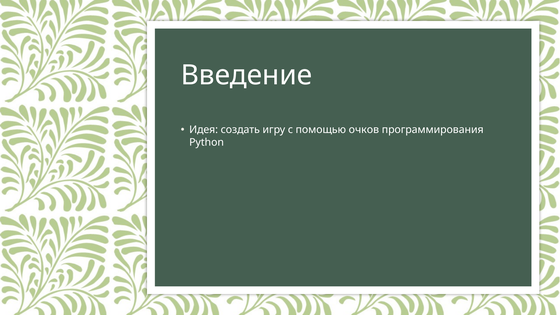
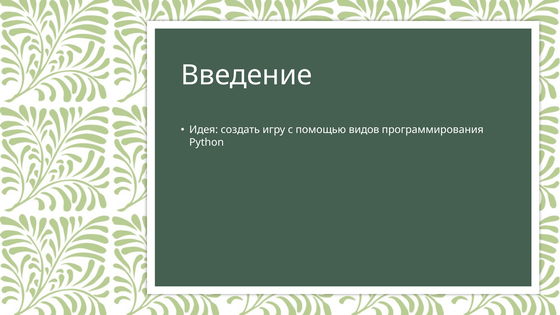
очков: очков -> видов (364, 130)
